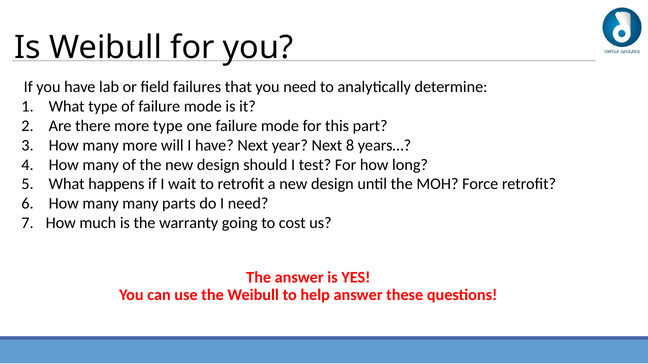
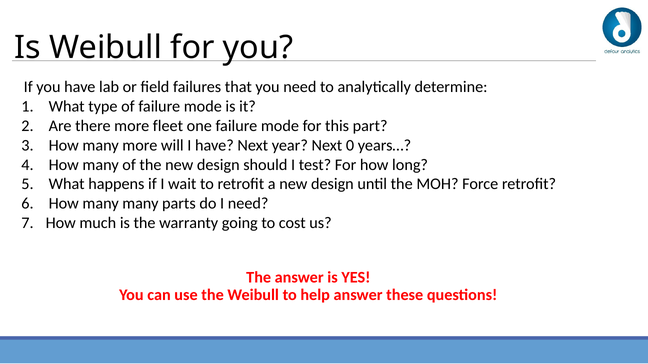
more type: type -> fleet (168, 126)
8: 8 -> 0 (350, 145)
